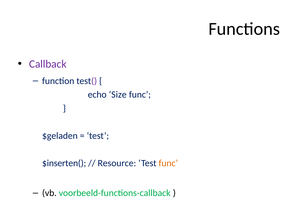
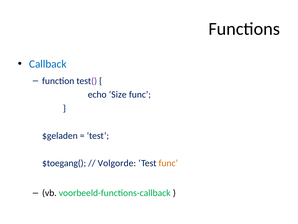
Callback colour: purple -> blue (48, 64)
$inserten(: $inserten( -> $toegang( (64, 163)
Resource: Resource -> Volgorde (117, 163)
